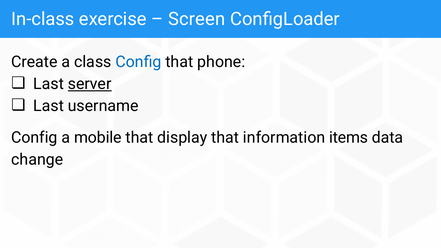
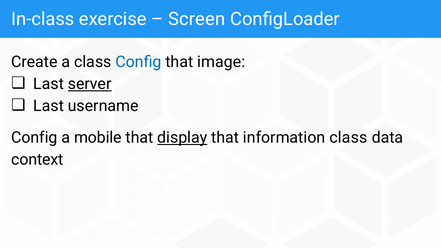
phone: phone -> image (221, 62)
display underline: none -> present (182, 138)
information items: items -> class (348, 138)
change: change -> context (37, 160)
